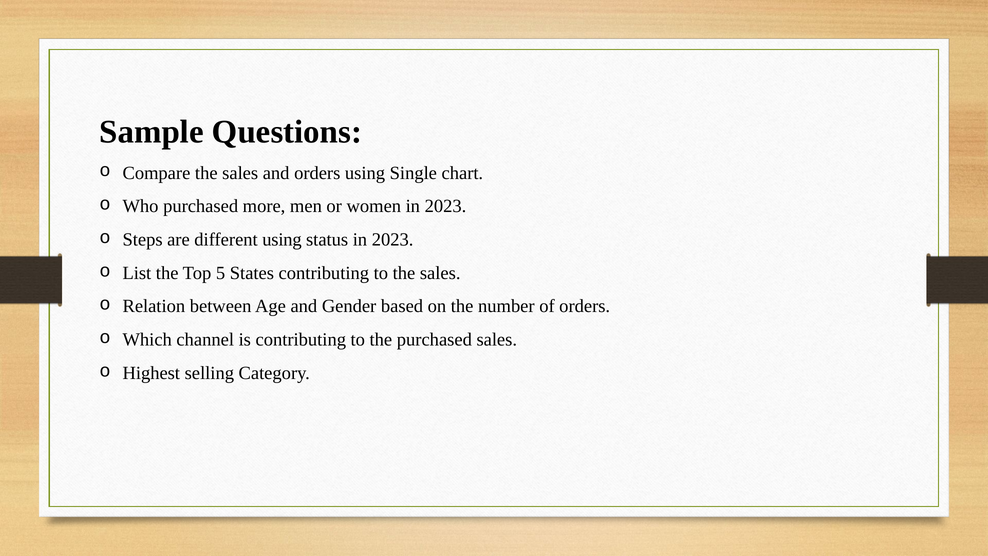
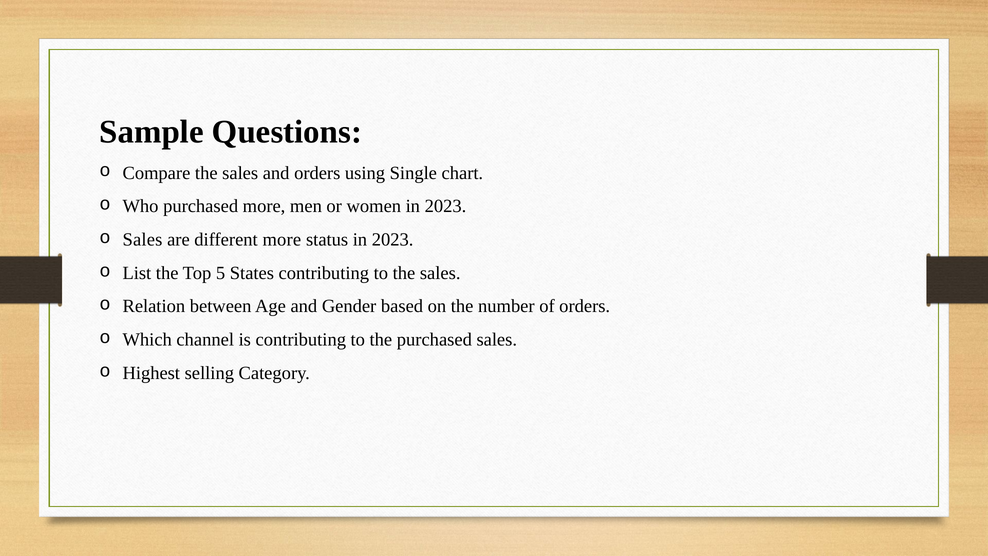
Steps: Steps -> Sales (142, 239)
different using: using -> more (282, 239)
